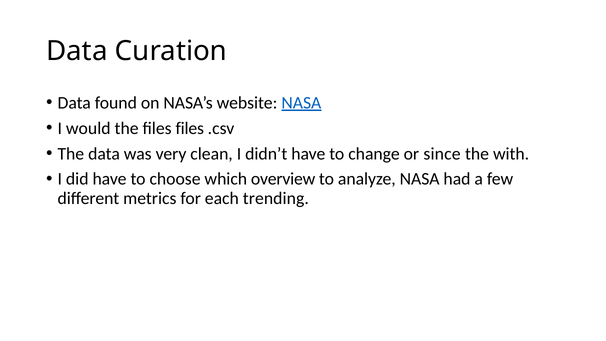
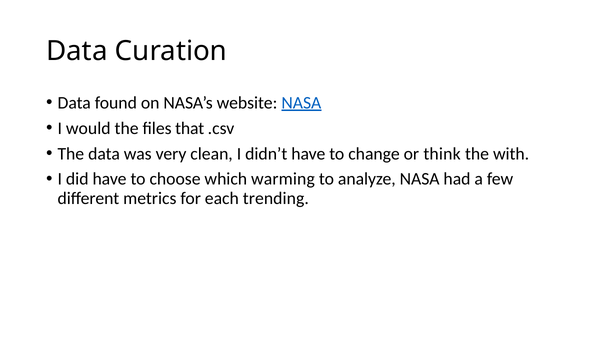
files files: files -> that (190, 128)
since: since -> think (442, 154)
overview: overview -> warming (283, 179)
